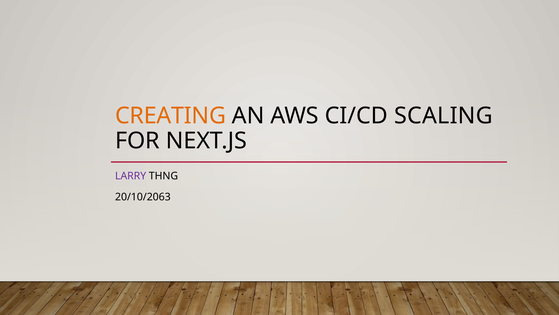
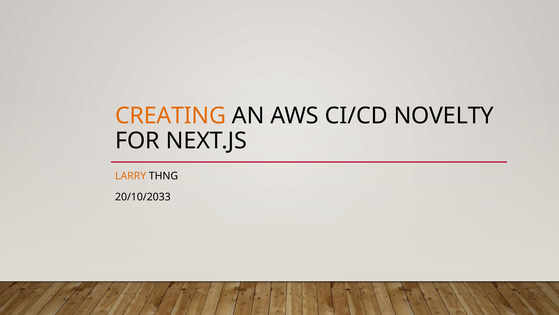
SCALING: SCALING -> NOVELTY (444, 115)
LARRY colour: purple -> orange (131, 176)
20/10/2063: 20/10/2063 -> 20/10/2033 (143, 197)
